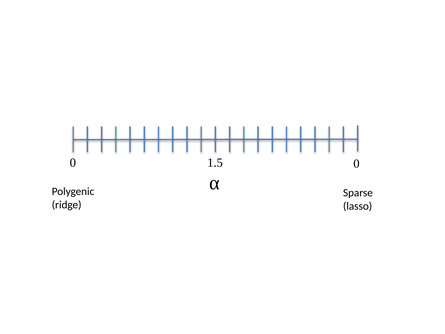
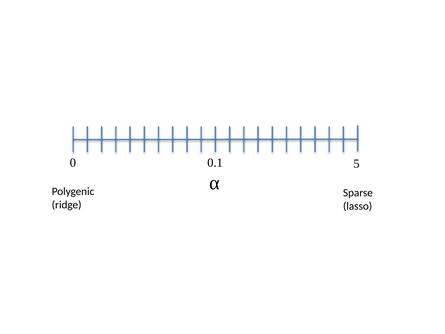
1.5: 1.5 -> 0.1 (215, 162)
0 0: 0 -> 5 (356, 164)
